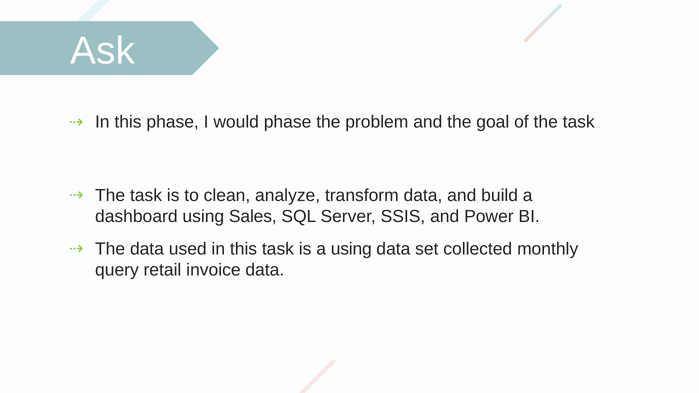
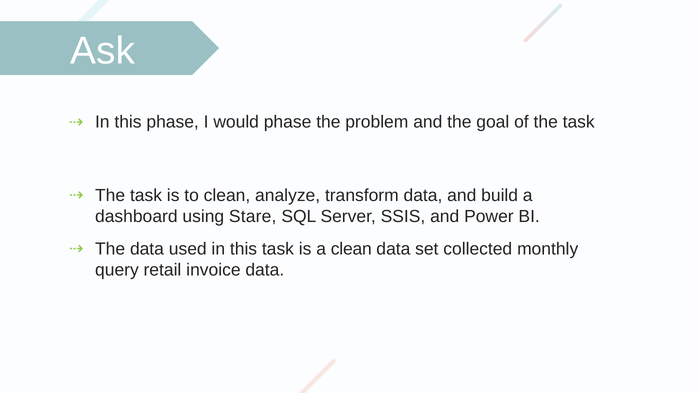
Sales: Sales -> Stare (253, 216)
a using: using -> clean (351, 249)
